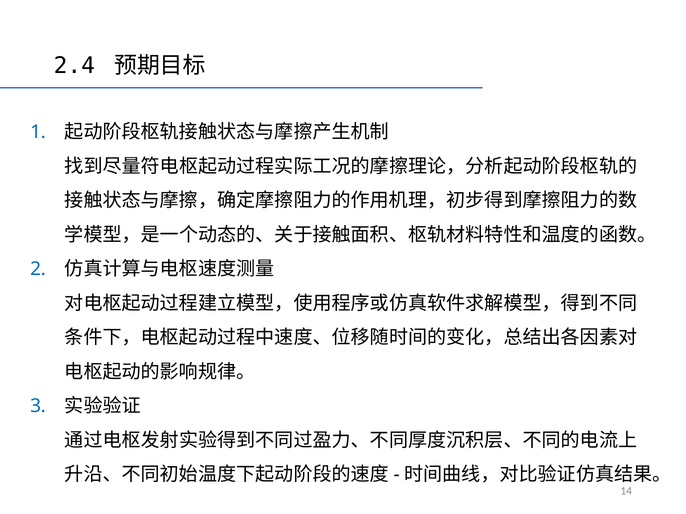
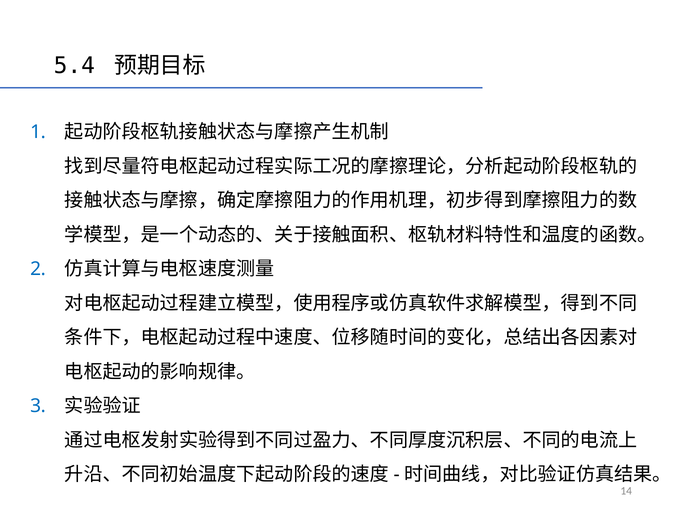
2.4: 2.4 -> 5.4 (74, 66)
